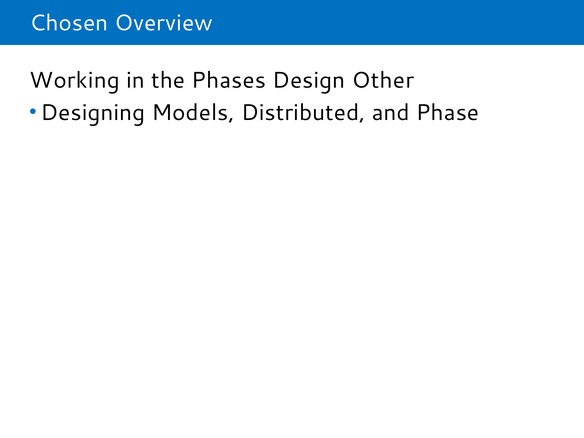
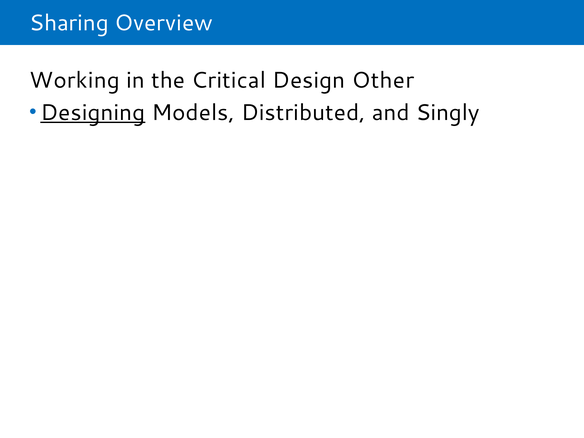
Chosen: Chosen -> Sharing (69, 23)
Phases: Phases -> Critical (229, 80)
Designing underline: none -> present (93, 113)
Phase: Phase -> Singly (448, 113)
